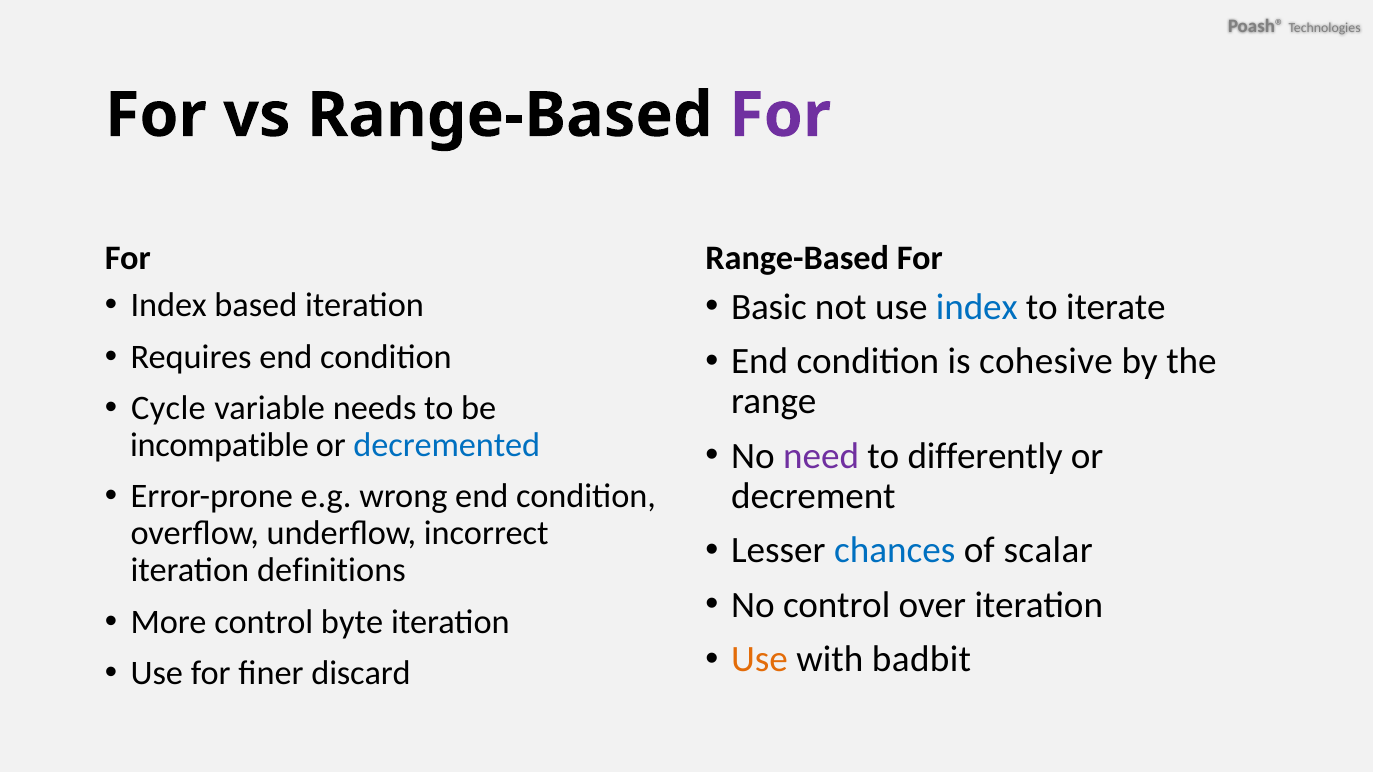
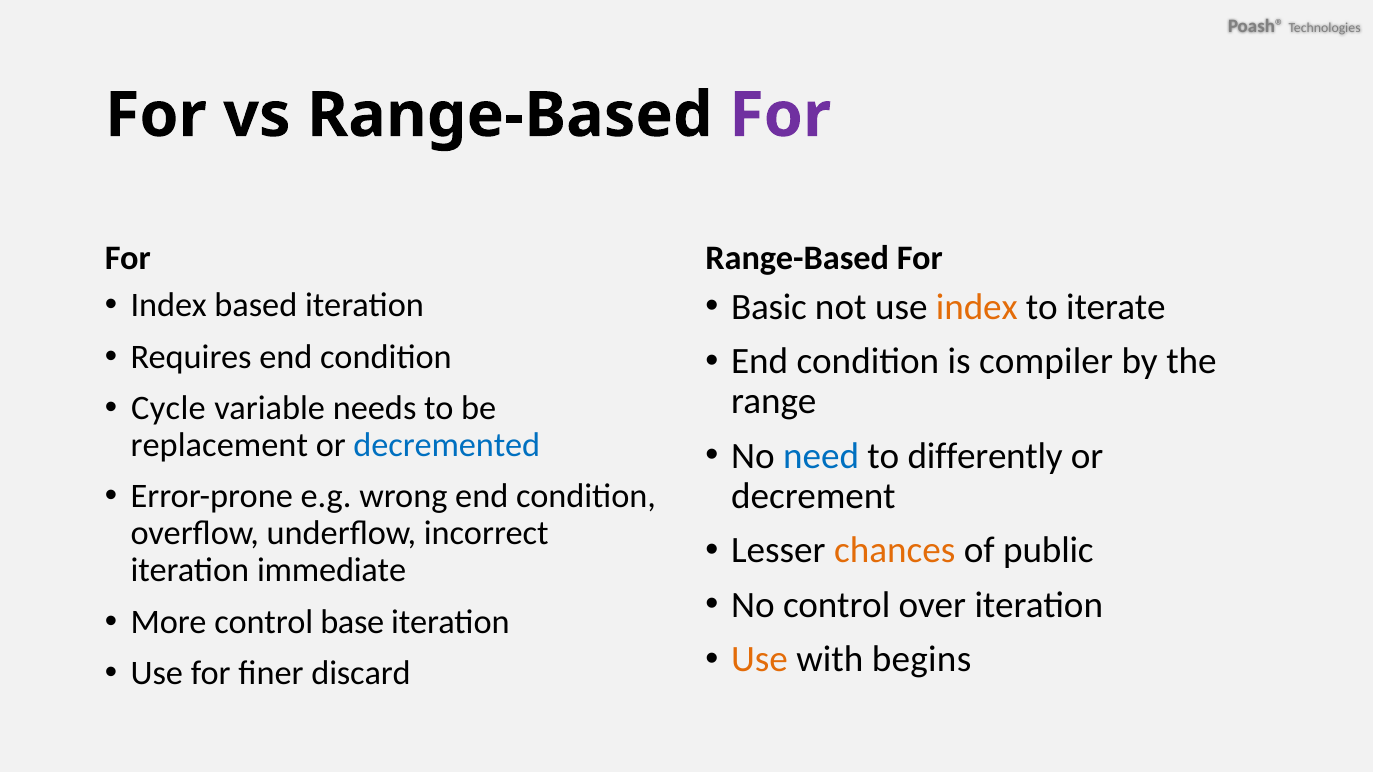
index colour: blue -> orange (977, 307)
cohesive: cohesive -> compiler (1046, 362)
incompatible: incompatible -> replacement (219, 445)
need colour: purple -> blue (821, 456)
chances colour: blue -> orange (895, 551)
scalar: scalar -> public (1048, 551)
definitions: definitions -> immediate (332, 571)
byte: byte -> base (352, 622)
badbit: badbit -> begins (922, 660)
